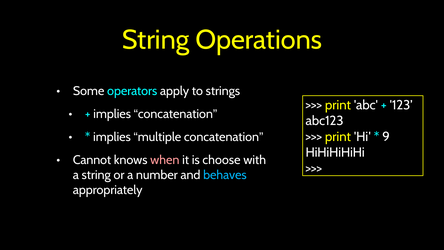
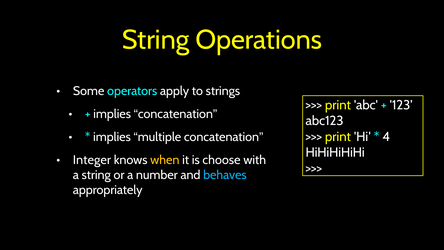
9: 9 -> 4 (386, 137)
Cannot: Cannot -> Integer (92, 160)
when colour: pink -> yellow (165, 160)
